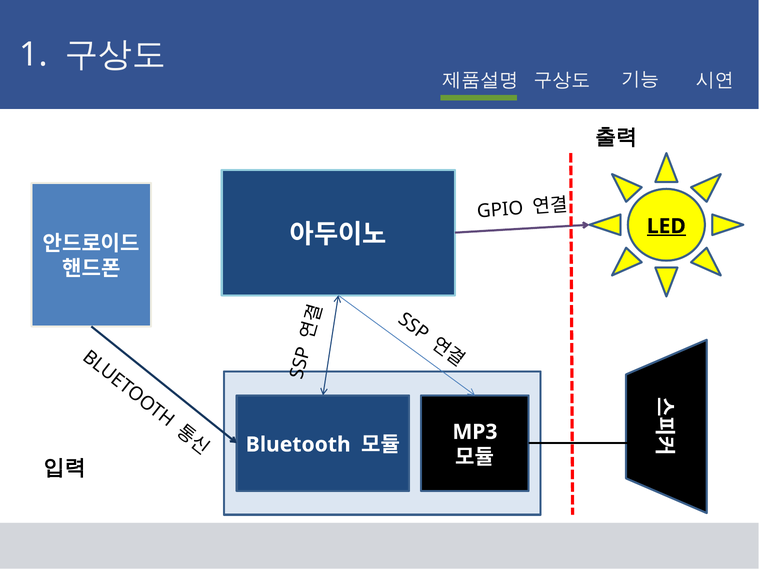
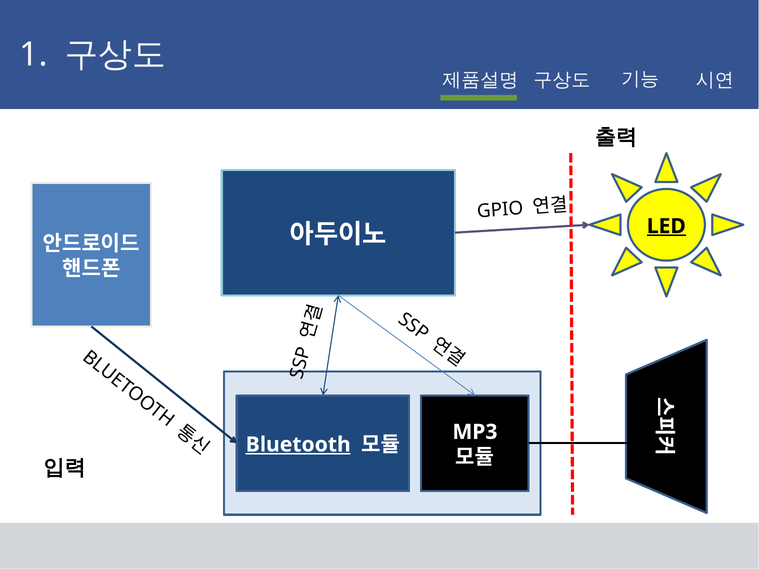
Bluetooth underline: none -> present (298, 445)
